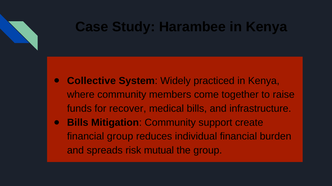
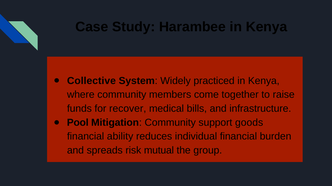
Bills: Bills -> Pool (78, 123)
create: create -> goods (249, 123)
financial group: group -> ability (120, 137)
